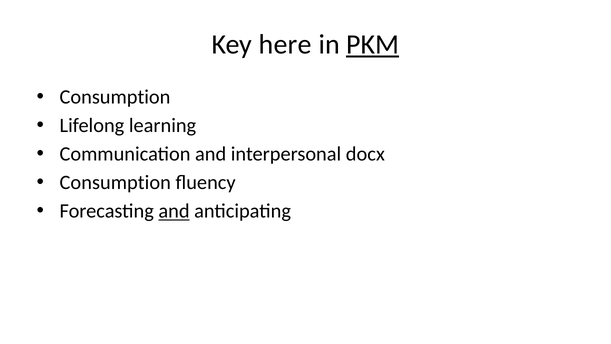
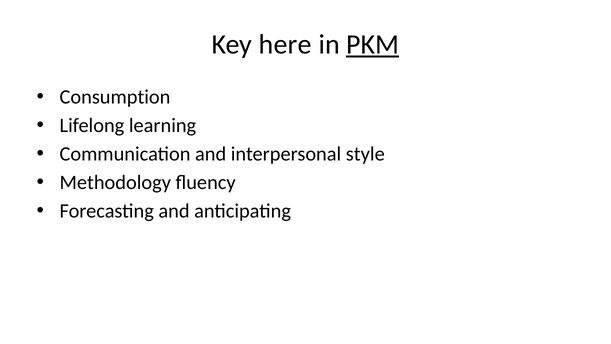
docx: docx -> style (365, 154)
Consumption: Consumption -> Methodology (115, 182)
and underline: present -> none (174, 211)
